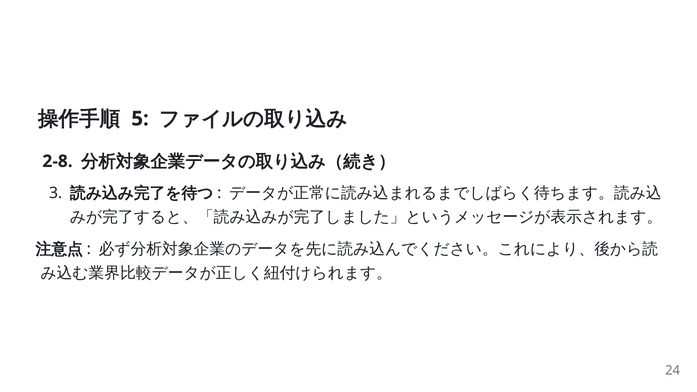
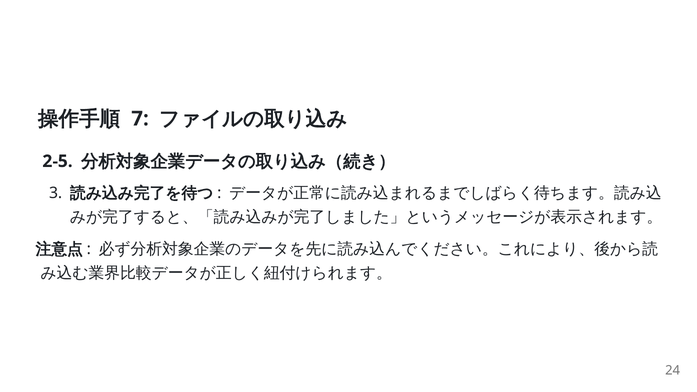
5: 5 -> 7 (140, 119)
2-8: 2-8 -> 2-5 (58, 161)
